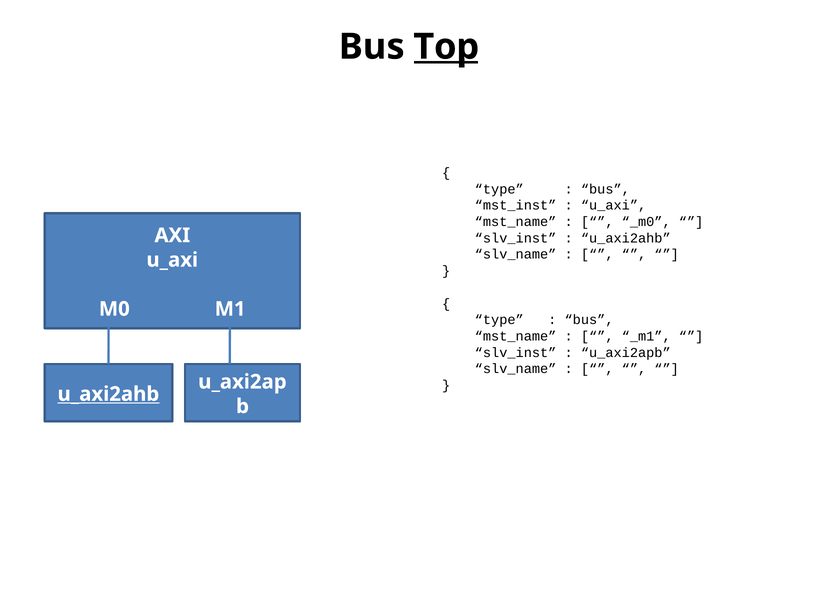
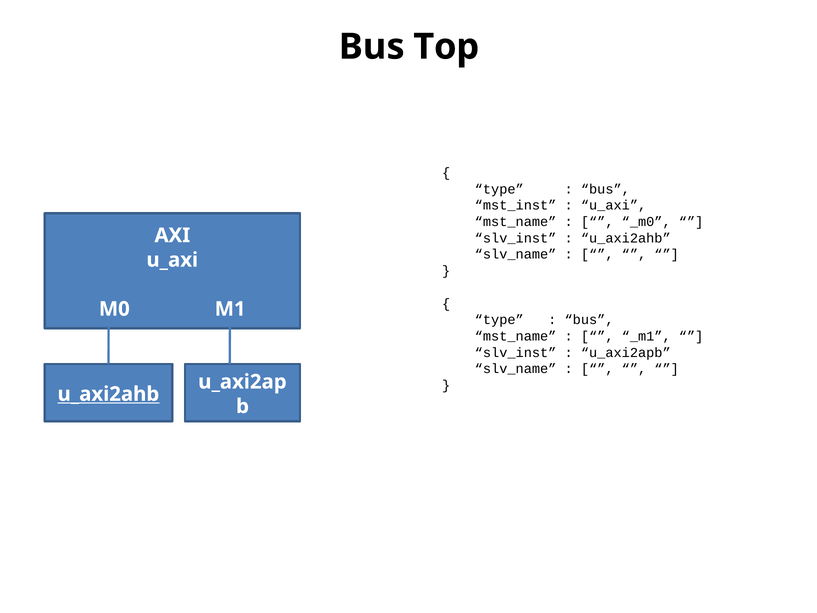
Top underline: present -> none (446, 47)
